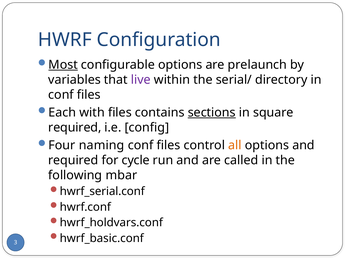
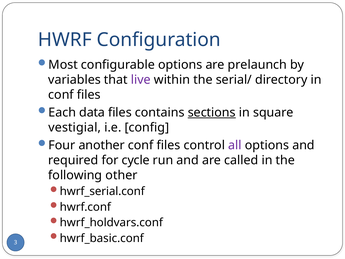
Most underline: present -> none (63, 65)
with: with -> data (92, 112)
required: required -> vestigial (75, 127)
naming: naming -> another (102, 145)
all colour: orange -> purple (235, 145)
mbar: mbar -> other (121, 175)
